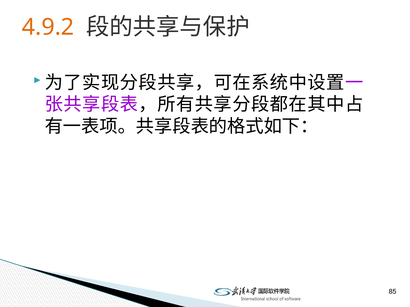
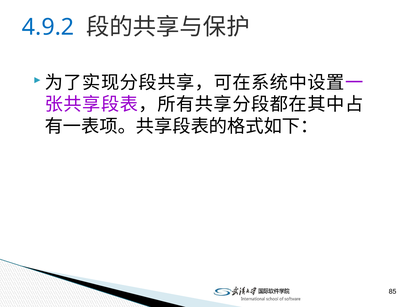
4.9.2 colour: orange -> blue (48, 27)
